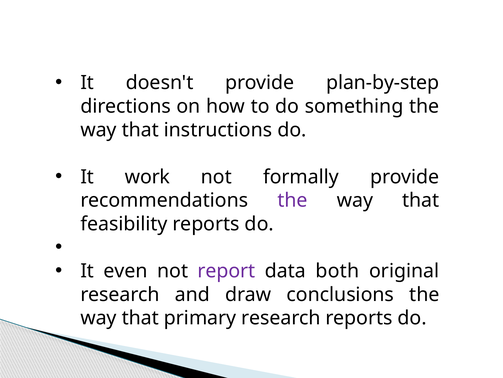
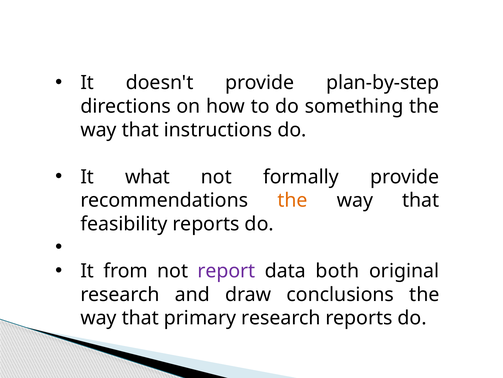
work: work -> what (148, 177)
the colour: purple -> orange (292, 200)
even: even -> from (126, 271)
